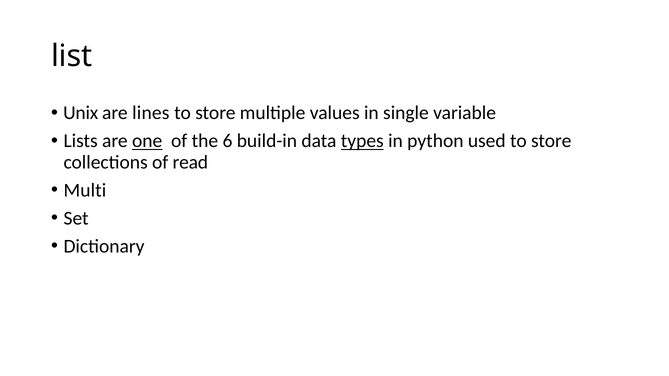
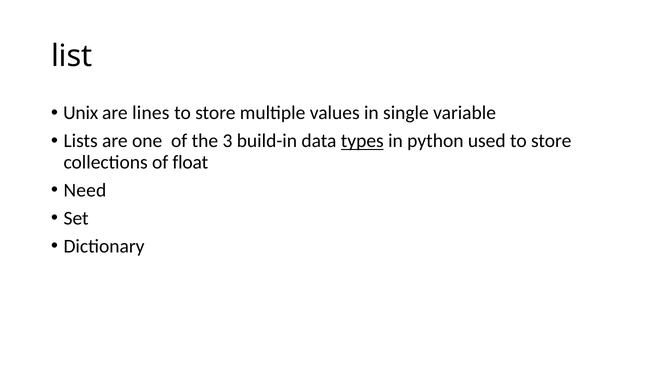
one underline: present -> none (147, 141)
6: 6 -> 3 (227, 141)
read: read -> float (190, 162)
Multi: Multi -> Need (85, 190)
